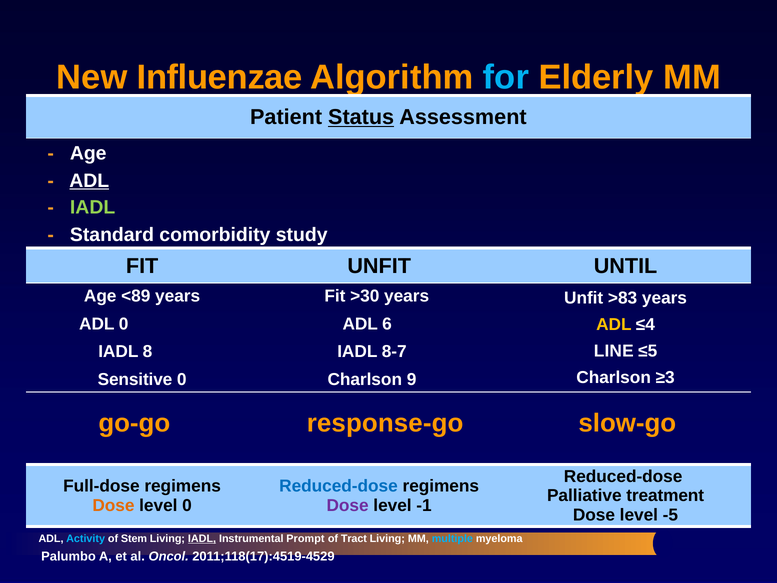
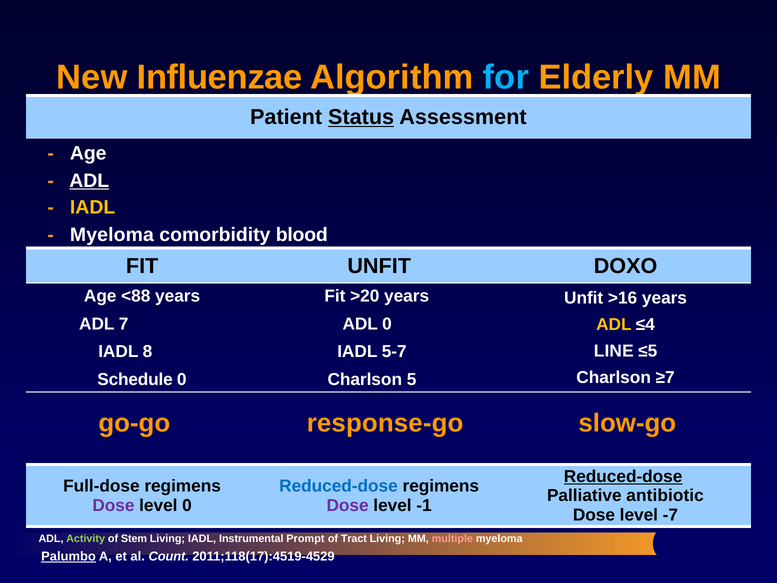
IADL colour: light green -> yellow (93, 207)
Standard: Standard -> Myeloma (112, 235)
study: study -> blood (302, 235)
UNTIL: UNTIL -> DOXO (626, 266)
<89: <89 -> <88 (136, 296)
>30: >30 -> >20 (365, 296)
>83: >83 -> >16 (623, 298)
ADL 0: 0 -> 7 (124, 324)
ADL 6: 6 -> 0 (387, 324)
8-7: 8-7 -> 5-7 (394, 352)
≥3: ≥3 -> ≥7 (665, 377)
Sensitive: Sensitive -> Schedule (135, 379)
9: 9 -> 5 (412, 379)
Reduced-dose underline: none -> present (623, 476)
treatment: treatment -> antibiotic (665, 496)
Dose colour: orange -> purple (113, 505)
-5: -5 -> -7 (670, 515)
Activity colour: light blue -> light green (86, 538)
IADL underline: present -> none (202, 538)
multiple colour: light blue -> pink (452, 538)
Palumbo underline: none -> present (69, 556)
Oncol: Oncol -> Count (169, 556)
